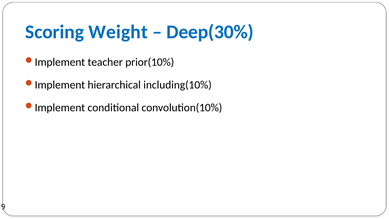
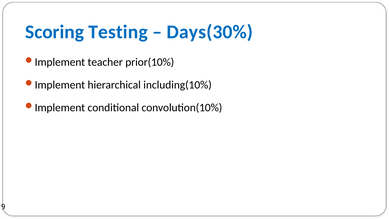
Weight: Weight -> Testing (118, 32)
Deep(30%: Deep(30% -> Days(30% (210, 32)
